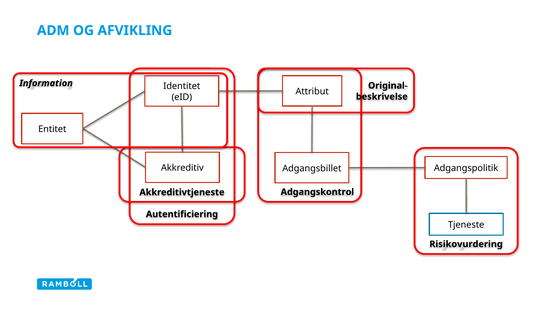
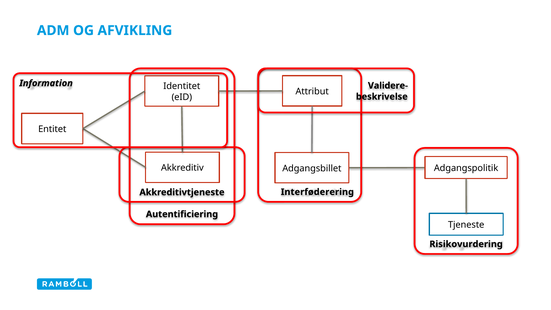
Original-: Original- -> Validere- (388, 86)
Adgangskontrol: Adgangskontrol -> Interføderering (317, 192)
